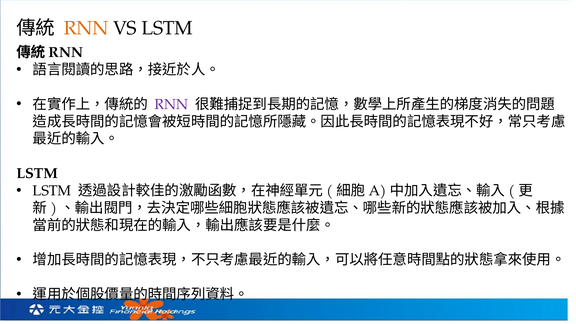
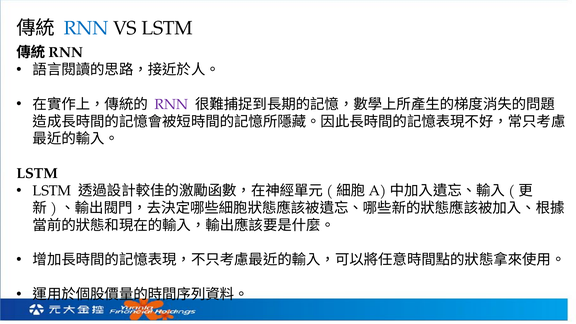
RNN colour: orange -> blue (86, 28)
